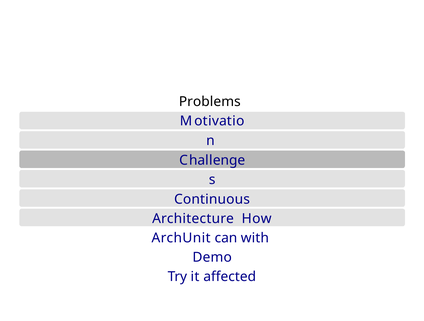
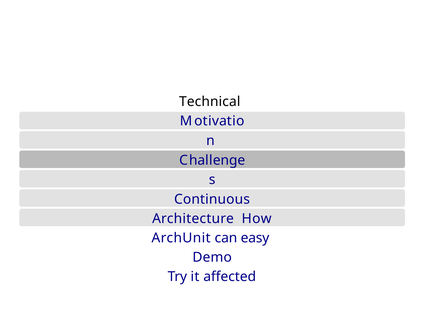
Problems: Problems -> Technical (210, 102)
with: with -> easy (255, 238)
